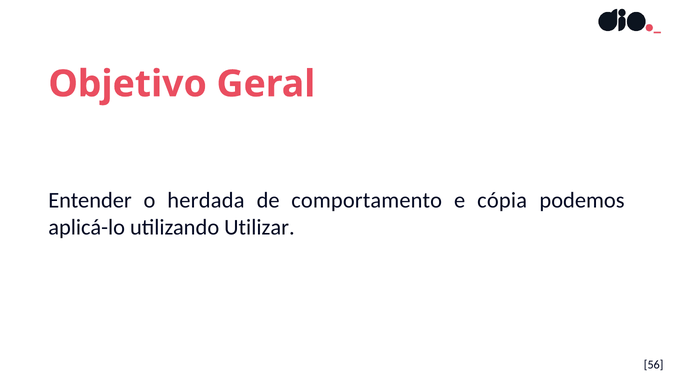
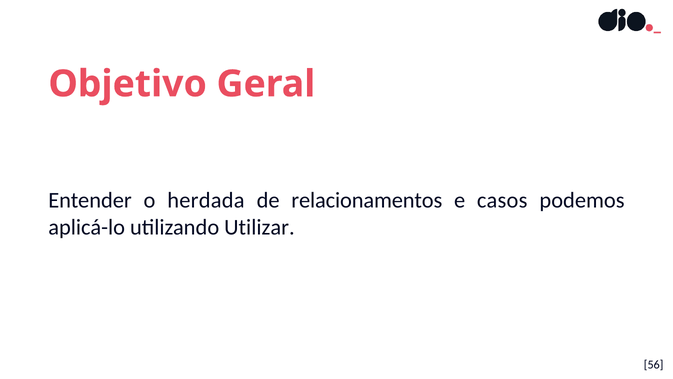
comportamento: comportamento -> relacionamentos (367, 200)
cópia: cópia -> casos (502, 200)
